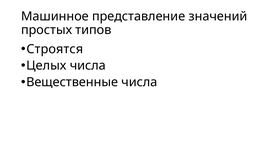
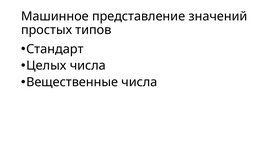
Строятся: Строятся -> Стандарт (55, 49)
